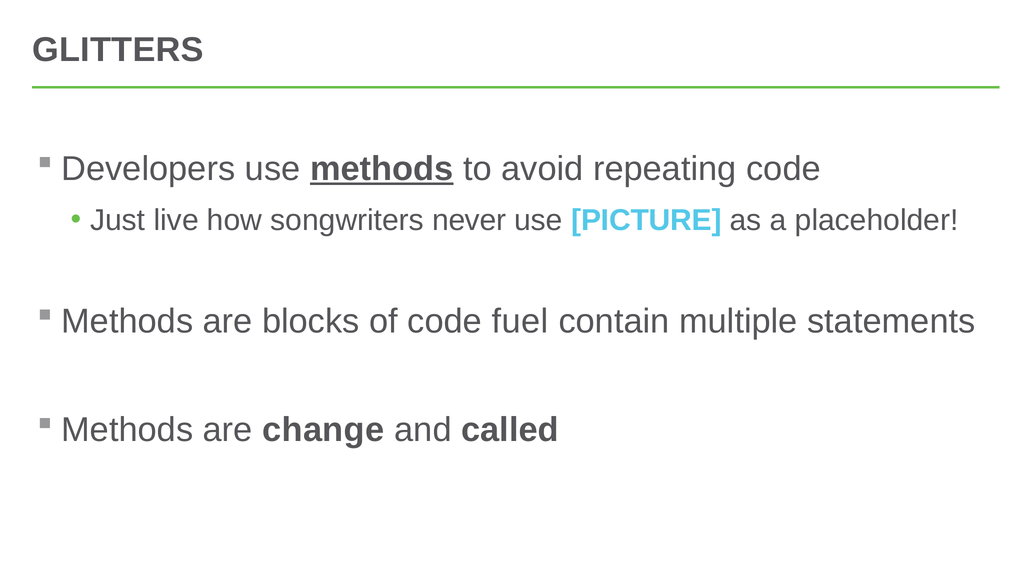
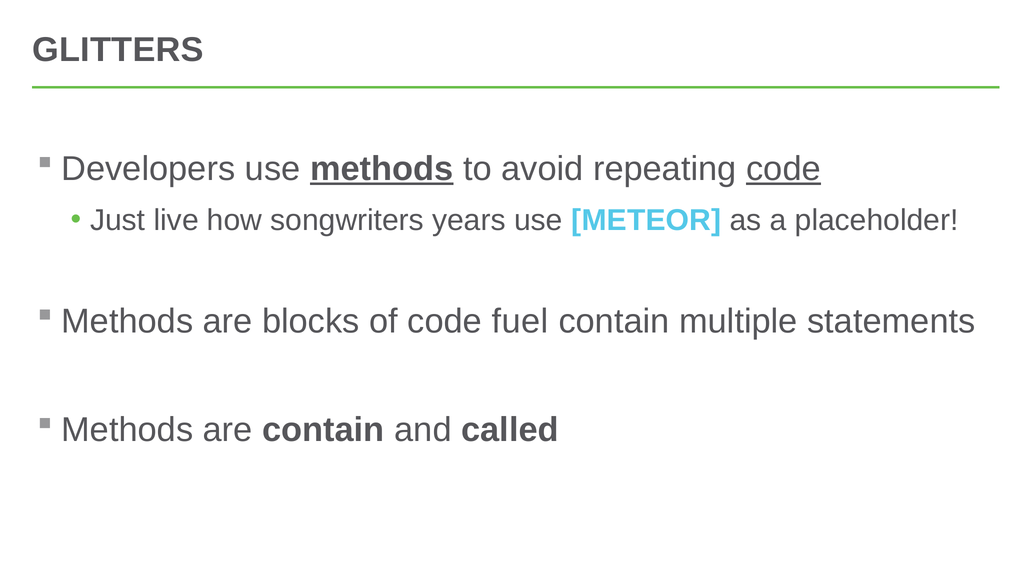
code underline: none -> present (784, 169)
never: never -> years (469, 220)
PICTURE: PICTURE -> METEOR (646, 220)
are change: change -> contain (323, 429)
